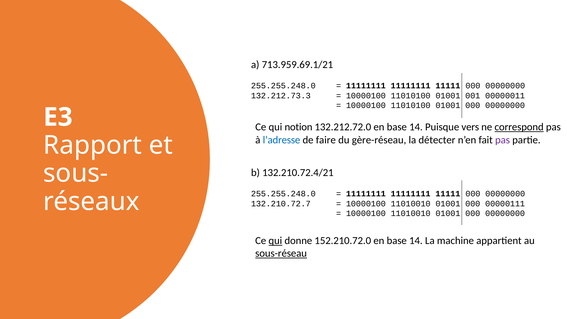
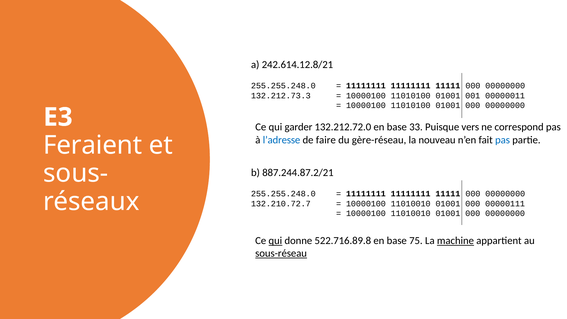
713.959.69.1/21: 713.959.69.1/21 -> 242.614.12.8/21 (297, 65)
notion: notion -> garder (299, 127)
132.212.72.0 en base 14: 14 -> 33 (416, 127)
correspond underline: present -> none (519, 127)
détecter: détecter -> nouveau (437, 140)
pas colour: purple -> blue (503, 140)
Rapport: Rapport -> Feraient (93, 145)
132.210.72.4/21: 132.210.72.4/21 -> 887.244.87.2/21 (298, 173)
152.210.72.0: 152.210.72.0 -> 522.716.89.8 (343, 241)
14: 14 -> 75 (416, 241)
machine underline: none -> present (455, 241)
